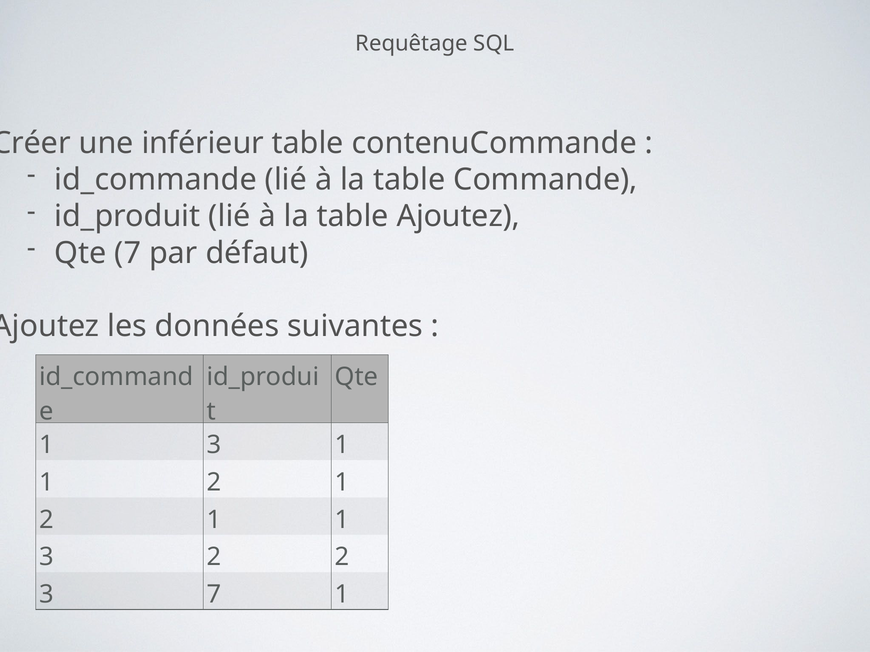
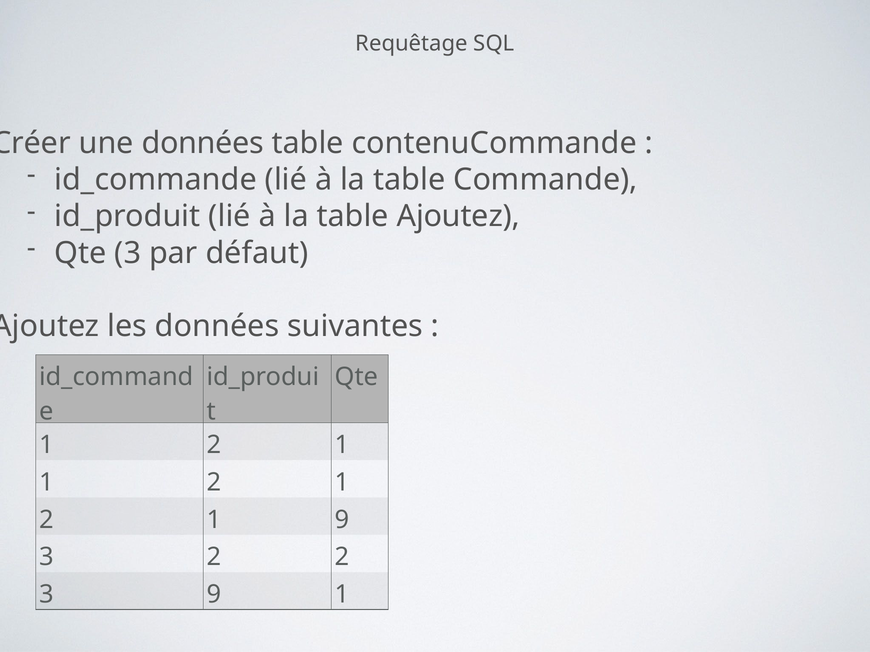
une inférieur: inférieur -> données (203, 143)
Qte 7: 7 -> 3 (128, 253)
3: 3 -> 2 (214, 445)
2 1 1: 1 -> 9 (342, 520)
3 7: 7 -> 9 (214, 595)
